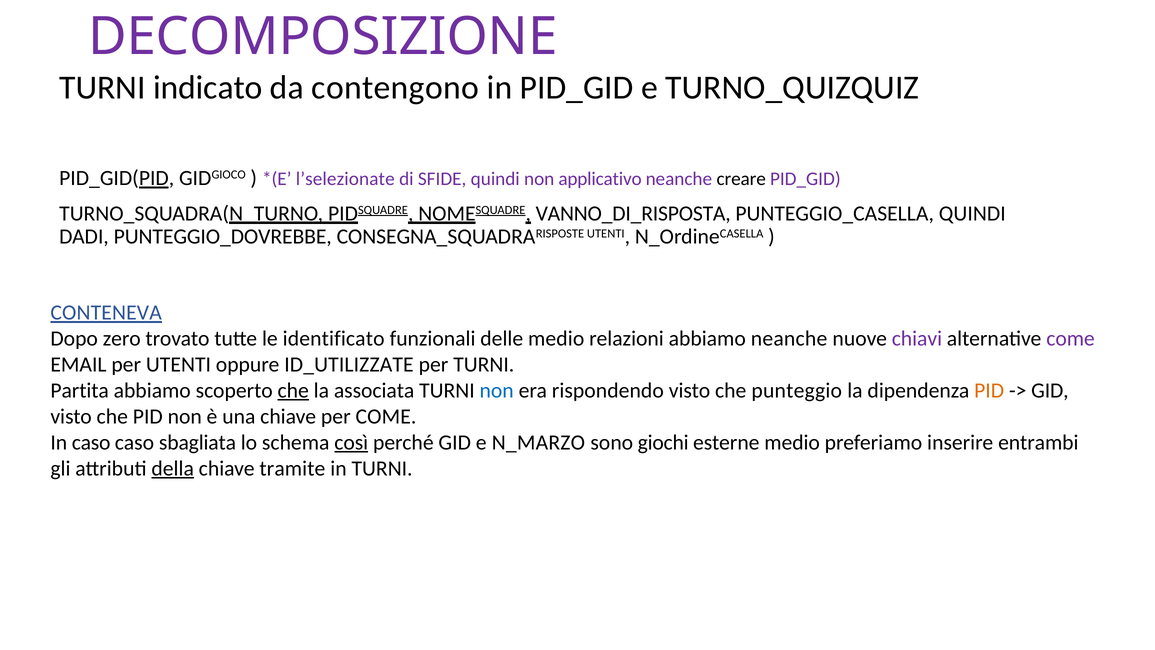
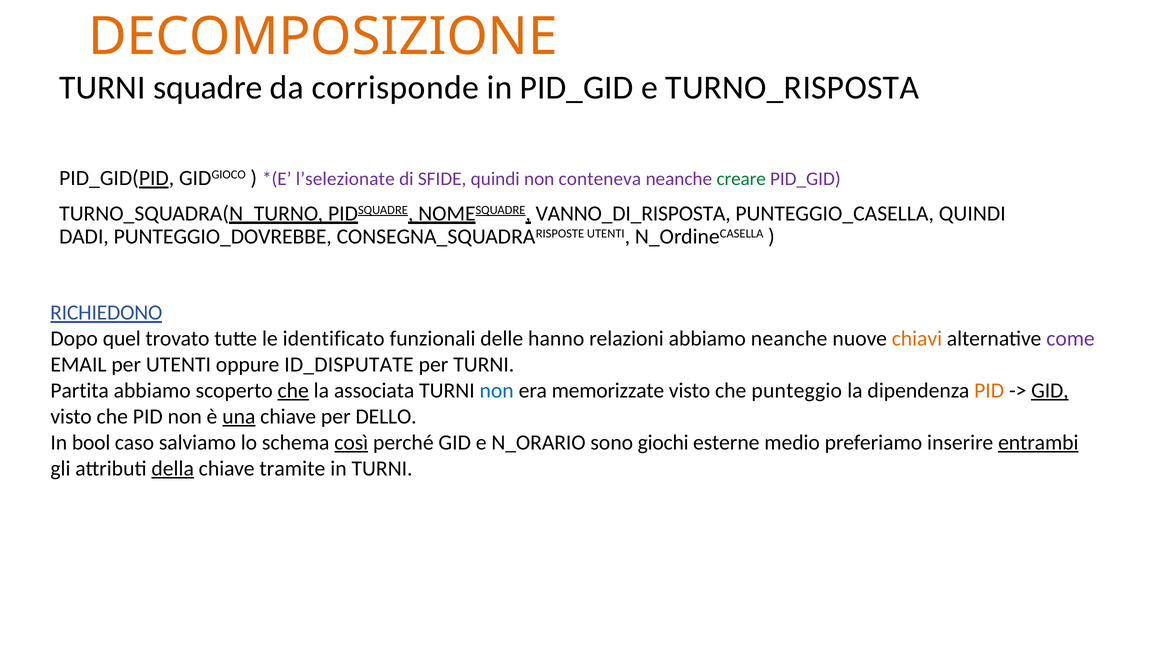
DECOMPOSIZIONE colour: purple -> orange (323, 37)
indicato: indicato -> squadre (208, 88)
contengono: contengono -> corrisponde (395, 88)
TURNO_QUIZQUIZ: TURNO_QUIZQUIZ -> TURNO_RISPOSTA (792, 88)
applicativo: applicativo -> conteneva (600, 179)
creare colour: black -> green (741, 179)
CONTENEVA: CONTENEVA -> RICHIEDONO (106, 312)
zero: zero -> quel (122, 338)
delle medio: medio -> hanno (556, 338)
chiavi colour: purple -> orange (917, 338)
ID_UTILIZZATE: ID_UTILIZZATE -> ID_DISPUTATE (349, 364)
rispondendo: rispondendo -> memorizzate (608, 390)
GID underline: none -> present (1050, 390)
una underline: none -> present (239, 416)
per COME: COME -> DELLO (386, 416)
In caso: caso -> bool (91, 442)
sbagliata: sbagliata -> salviamo (197, 442)
N_MARZO: N_MARZO -> N_ORARIO (539, 442)
entrambi underline: none -> present (1038, 442)
